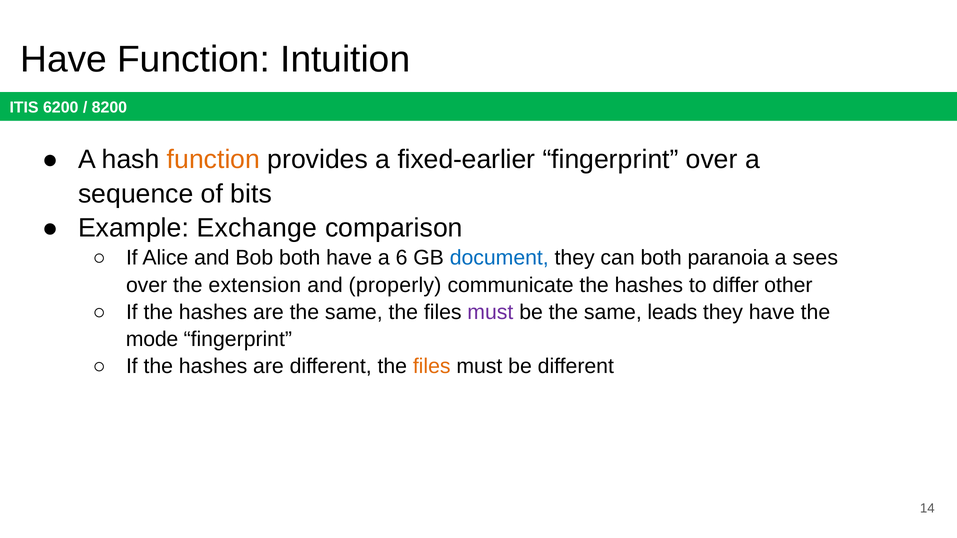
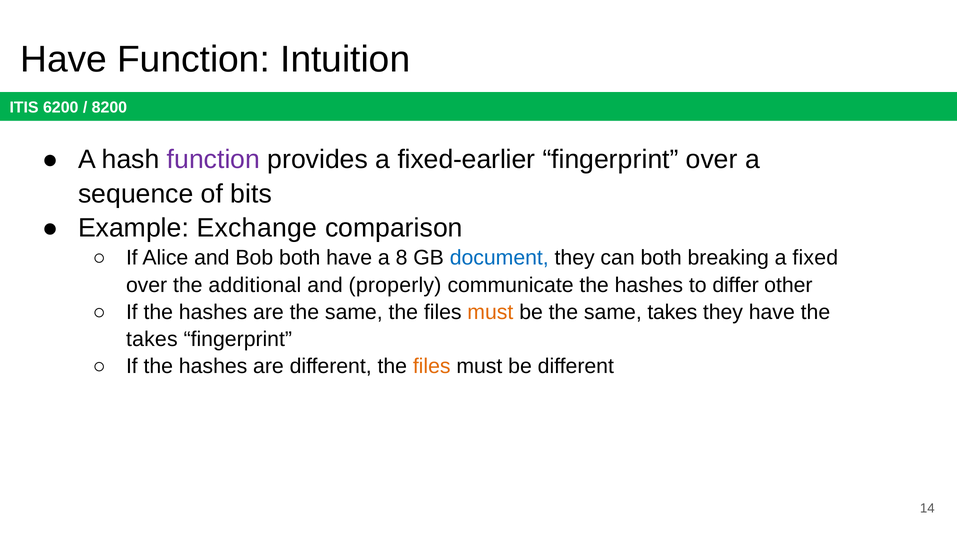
function colour: orange -> purple (213, 160)
6: 6 -> 8 (402, 258)
paranoia: paranoia -> breaking (728, 258)
sees: sees -> fixed (815, 258)
extension: extension -> additional (255, 285)
must colour: purple -> orange (490, 312)
same leads: leads -> takes (672, 312)
mode: mode -> takes (152, 340)
